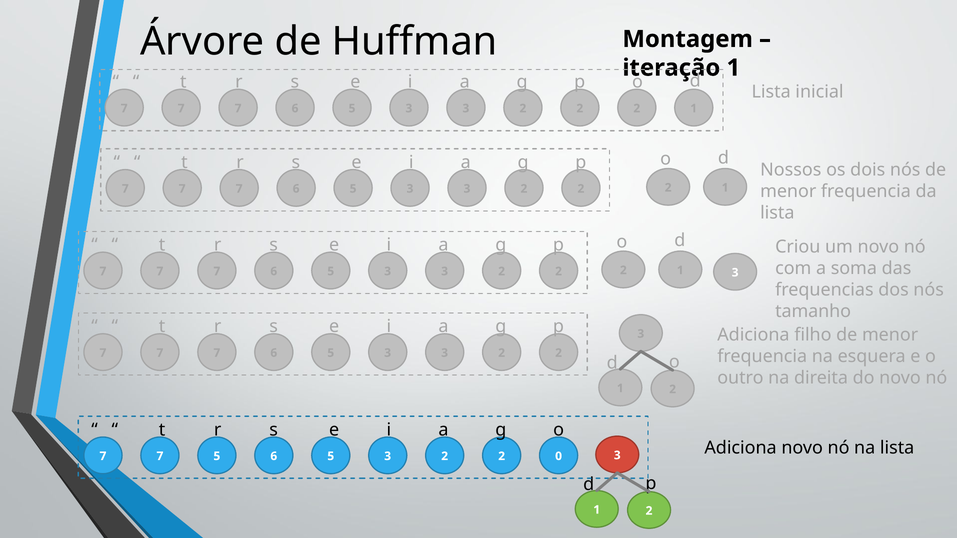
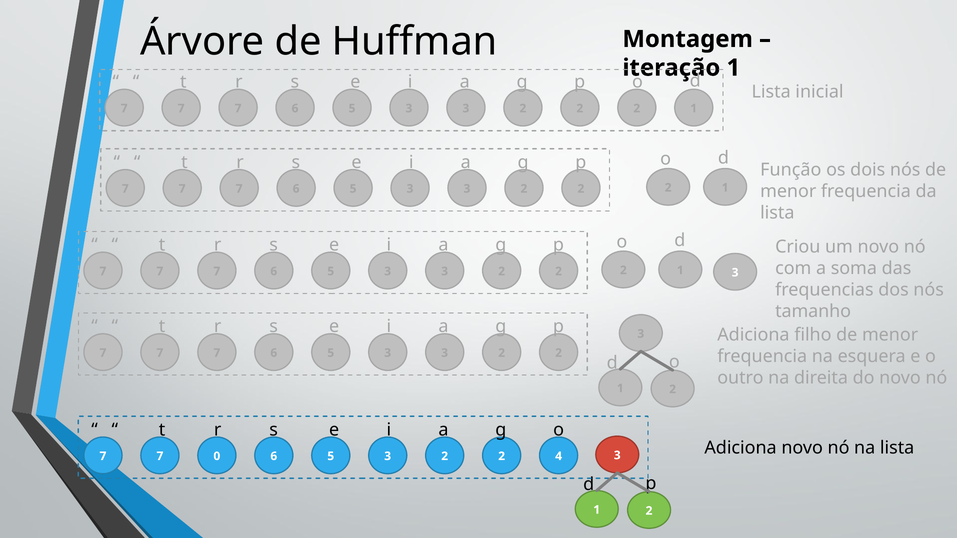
Nossos: Nossos -> Função (791, 170)
7 5: 5 -> 0 (217, 456)
0: 0 -> 4 (559, 456)
